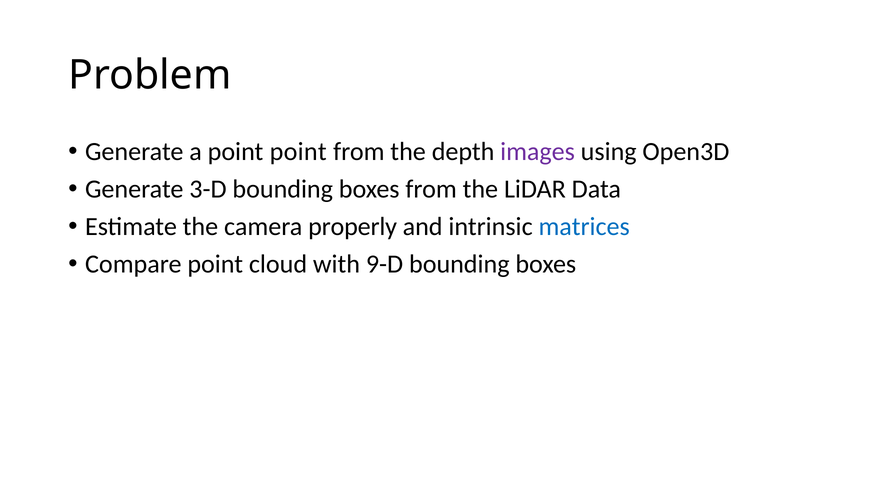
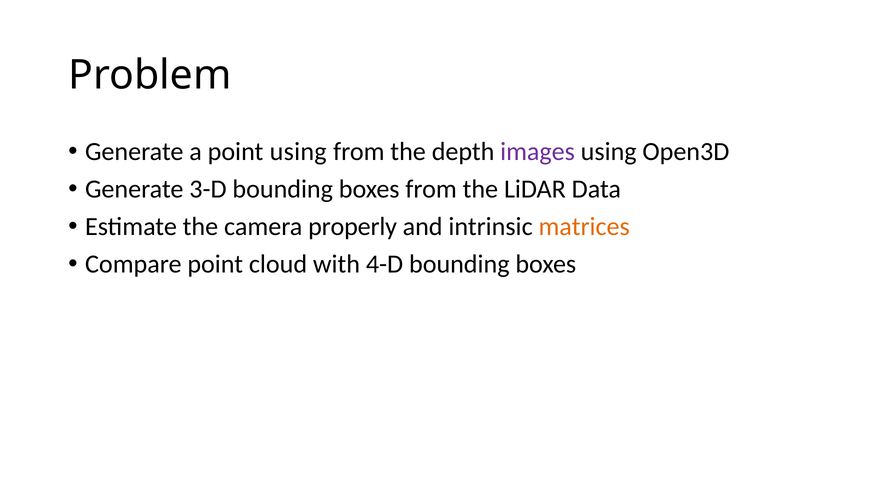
point point: point -> using (298, 151)
matrices colour: blue -> orange (584, 227)
9-D: 9-D -> 4-D (385, 264)
